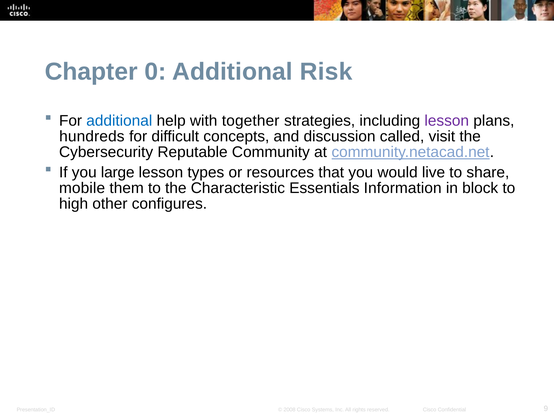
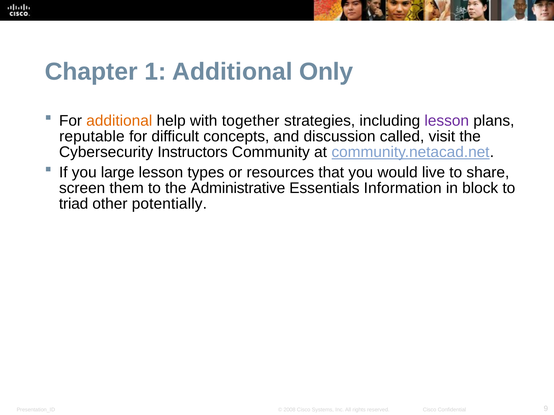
0: 0 -> 1 (155, 72)
Risk: Risk -> Only (326, 72)
additional colour: blue -> orange (119, 121)
hundreds: hundreds -> reputable (92, 136)
Reputable: Reputable -> Instructors (193, 152)
mobile: mobile -> screen (82, 188)
Characteristic: Characteristic -> Administrative (238, 188)
high: high -> triad (74, 204)
configures: configures -> potentially (169, 204)
